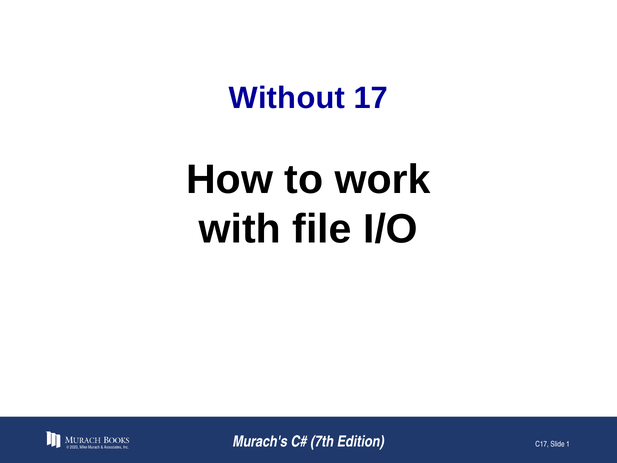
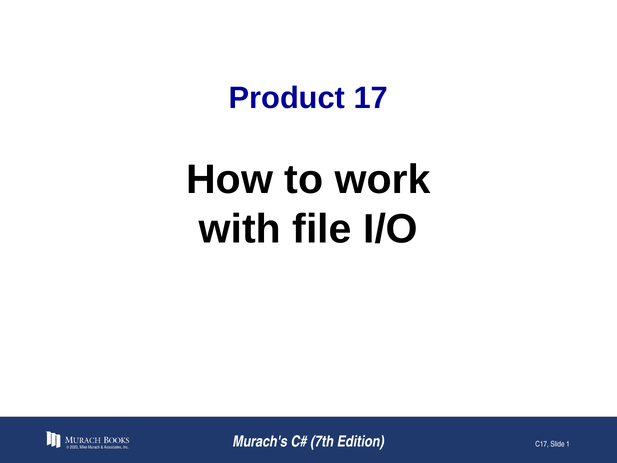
Without: Without -> Product (287, 98)
